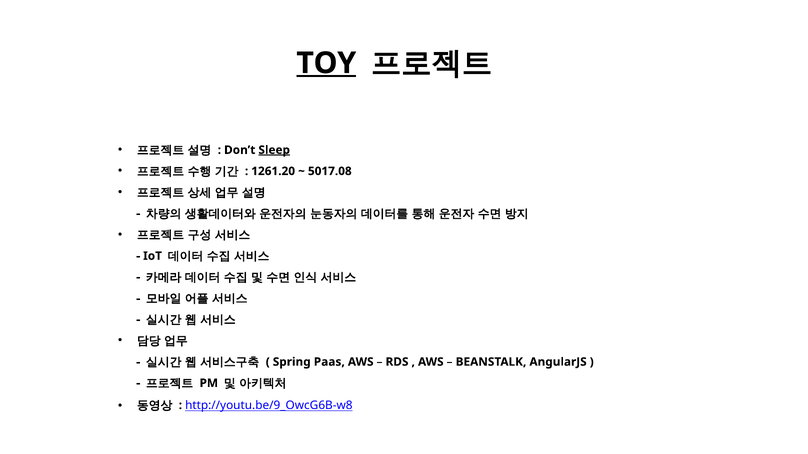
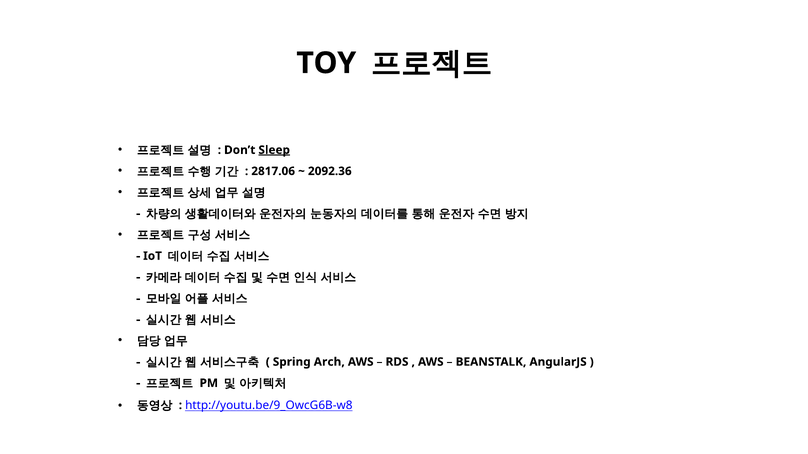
TOY underline: present -> none (326, 63)
1261.20: 1261.20 -> 2817.06 (273, 171)
5017.08: 5017.08 -> 2092.36 (330, 171)
Paas: Paas -> Arch (329, 362)
